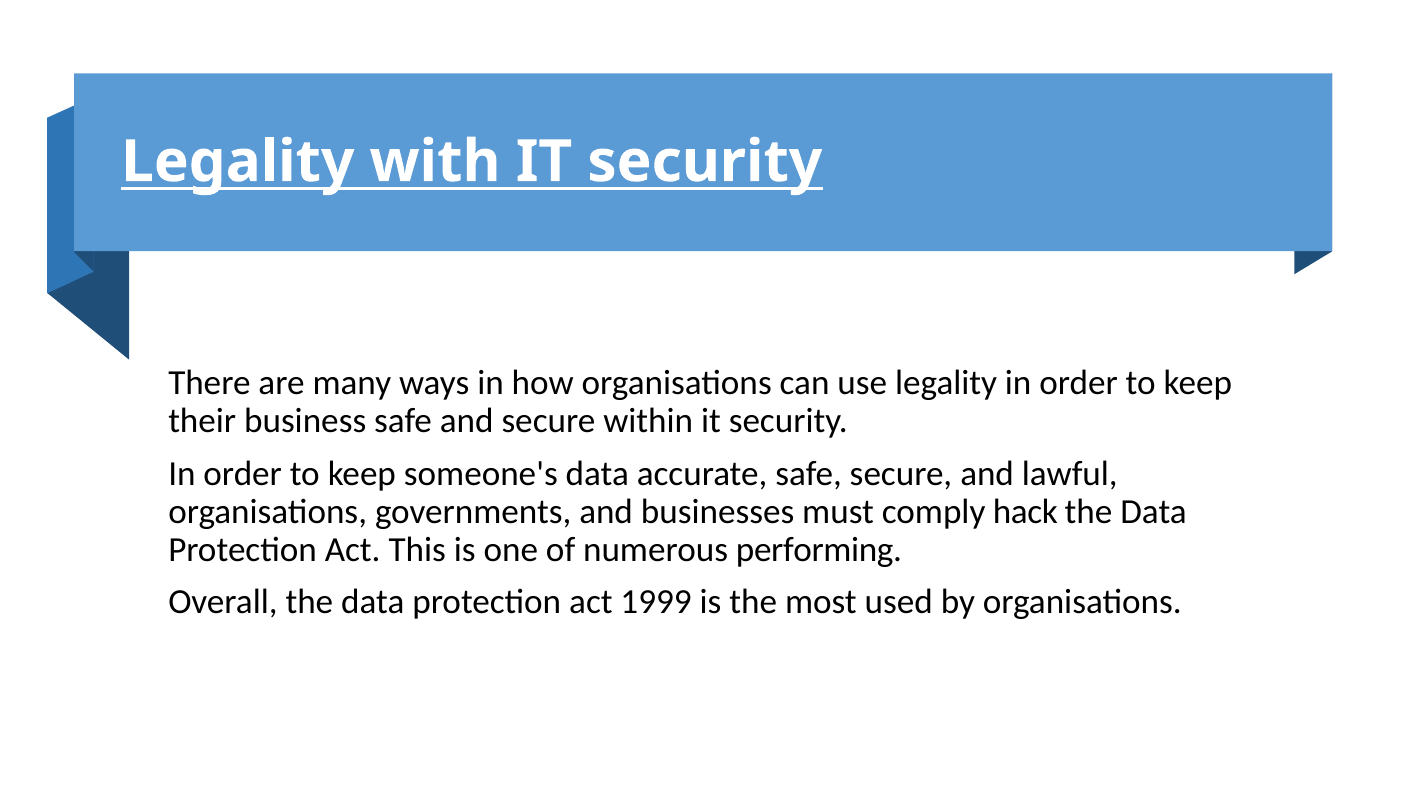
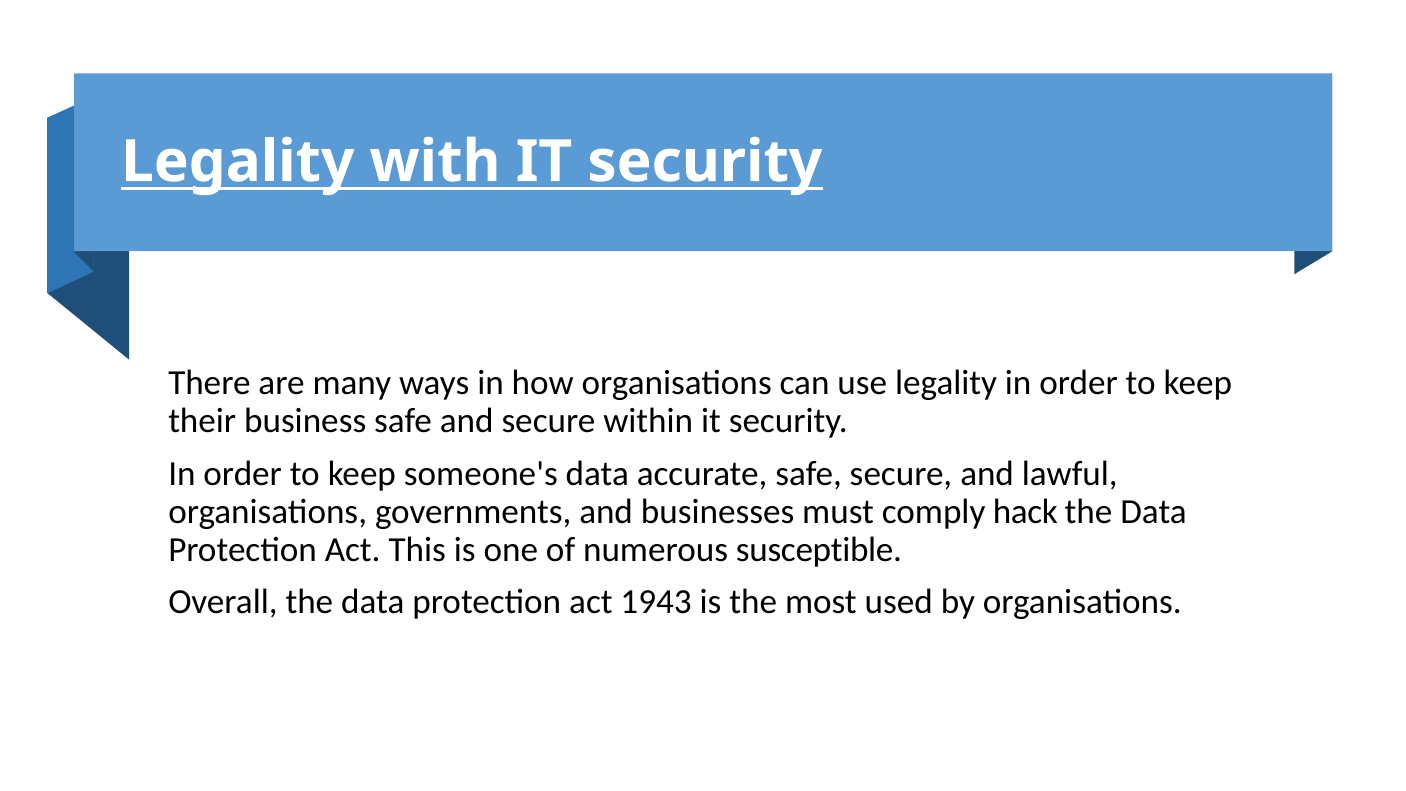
performing: performing -> susceptible (819, 550)
1999: 1999 -> 1943 (656, 602)
